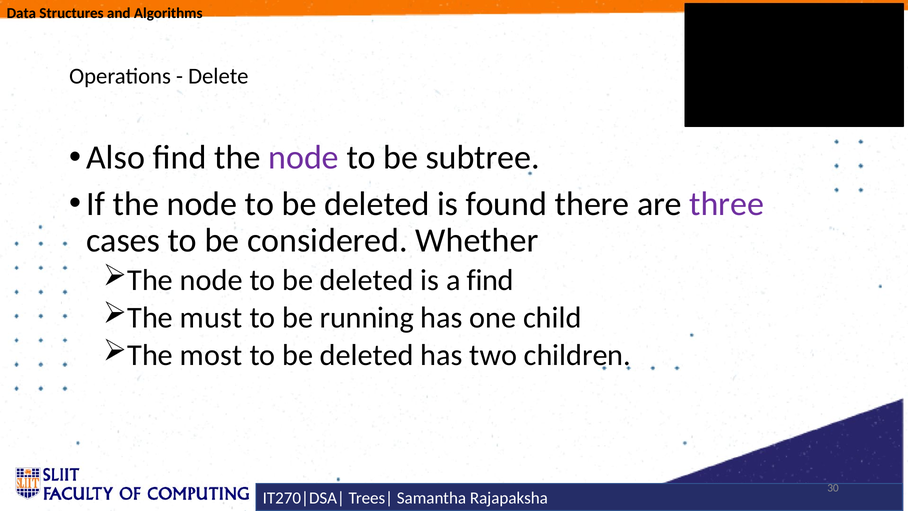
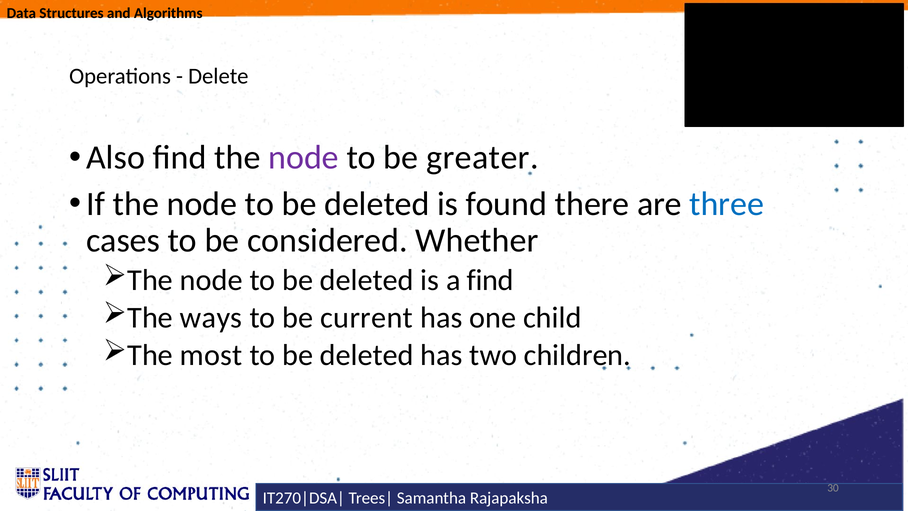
subtree: subtree -> greater (482, 158)
three colour: purple -> blue (727, 204)
must: must -> ways (211, 318)
running: running -> current (367, 318)
